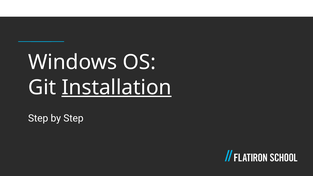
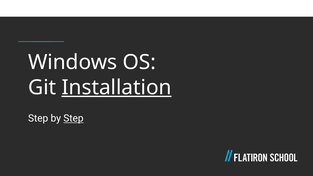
Step underline: none -> present (73, 118)
